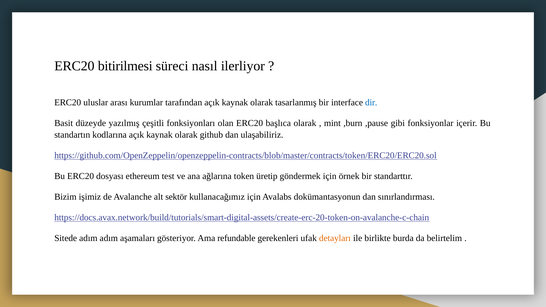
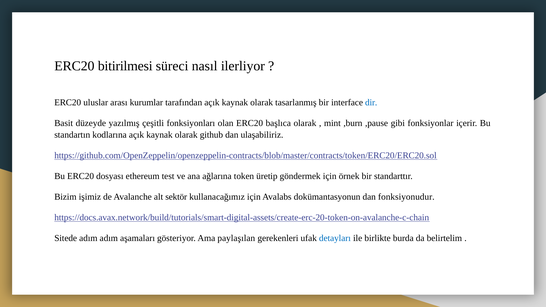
sınırlandırması: sınırlandırması -> fonksiyonudur (406, 197)
refundable: refundable -> paylaşılan (236, 238)
detayları colour: orange -> blue (335, 238)
